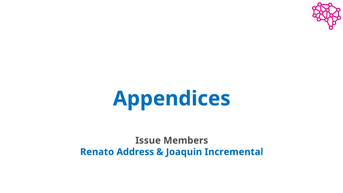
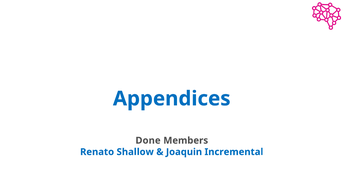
Issue: Issue -> Done (148, 140)
Address: Address -> Shallow (135, 152)
